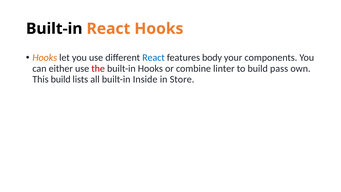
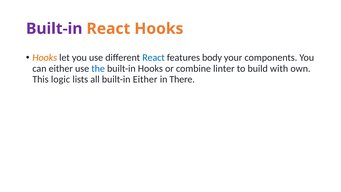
Built-in colour: black -> purple (54, 29)
the colour: red -> blue (98, 68)
pass: pass -> with (279, 68)
This build: build -> logic (61, 79)
built-in Inside: Inside -> Either (145, 79)
Store: Store -> There (182, 79)
